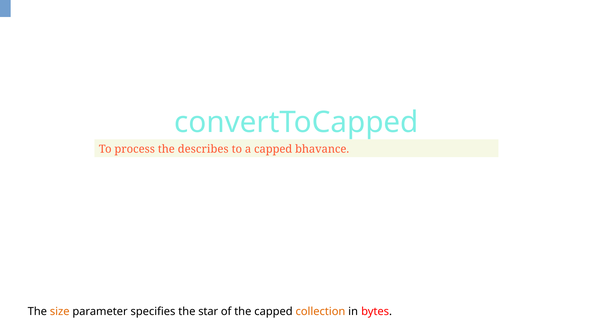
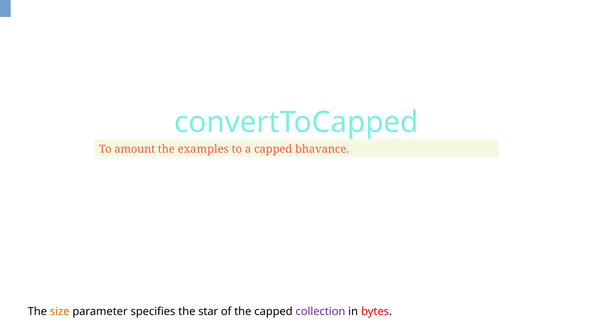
process: process -> amount (135, 149)
describes: describes -> examples (203, 149)
collection colour: orange -> purple (320, 311)
